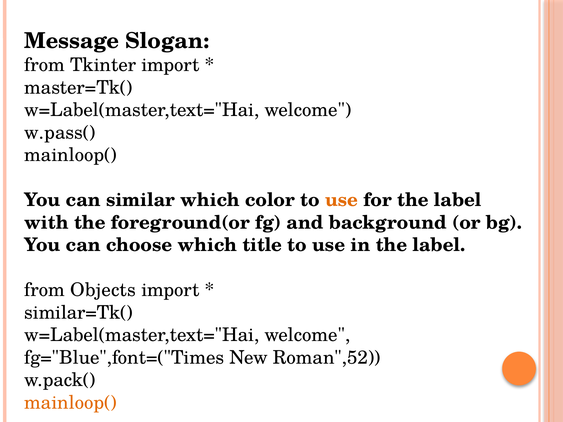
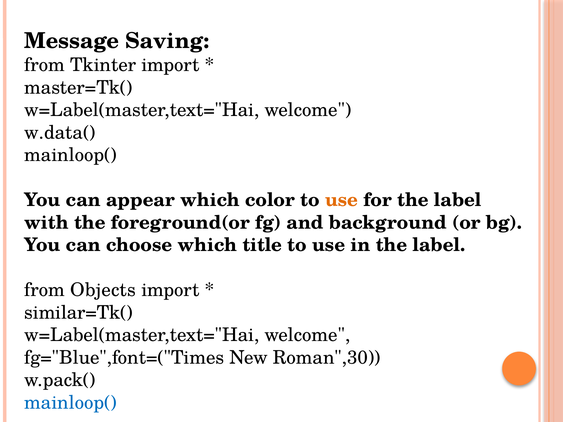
Slogan: Slogan -> Saving (167, 41)
w.pass(: w.pass( -> w.data( (60, 133)
similar: similar -> appear (140, 200)
Roman",52: Roman",52 -> Roman",30 (327, 358)
mainloop( colour: orange -> blue (70, 403)
